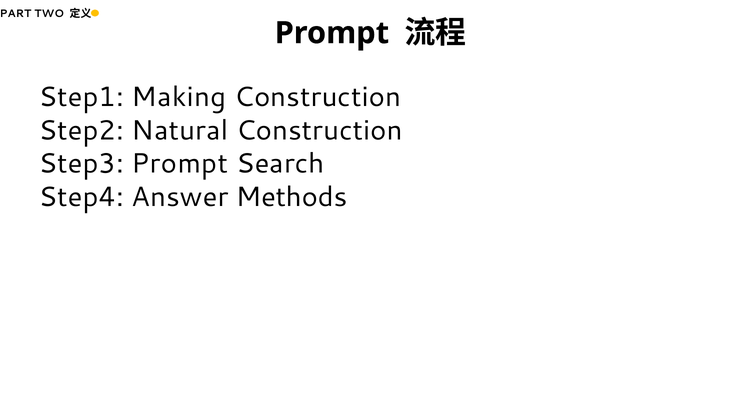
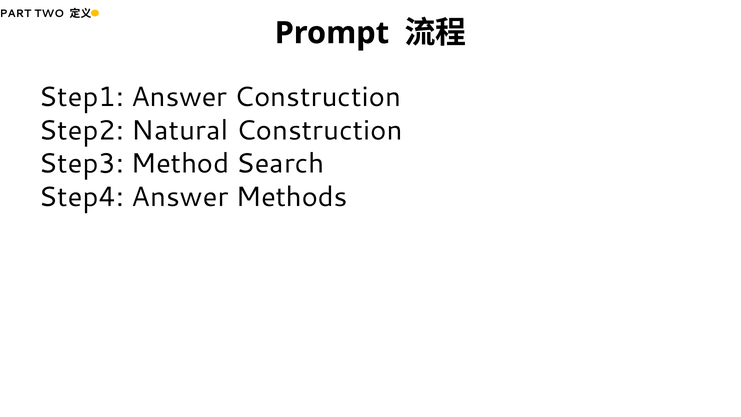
Step1 Making: Making -> Answer (179, 97)
Step3 Prompt: Prompt -> Method (180, 164)
